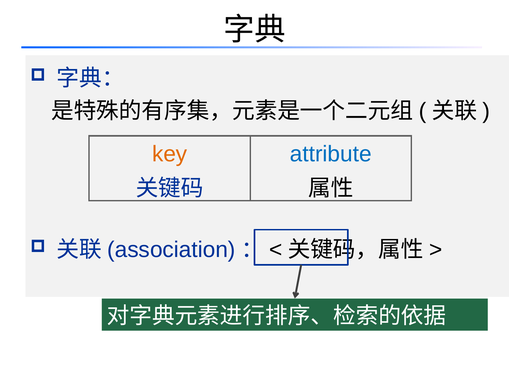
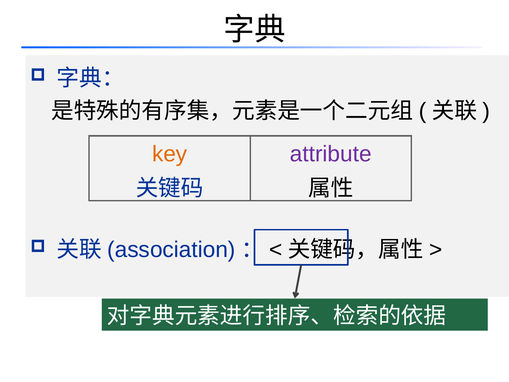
attribute colour: blue -> purple (331, 154)
